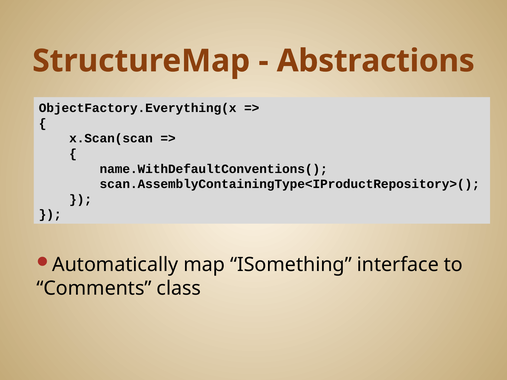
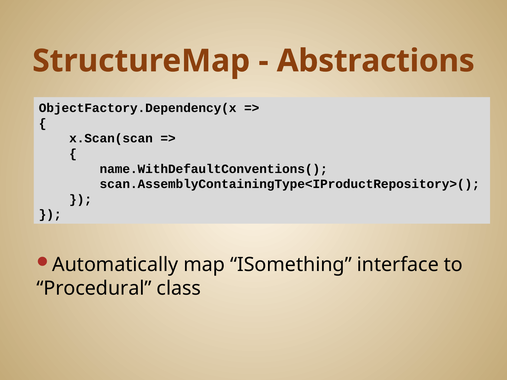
ObjectFactory.Everything(x: ObjectFactory.Everything(x -> ObjectFactory.Dependency(x (138, 108)
Comments: Comments -> Procedural (94, 289)
